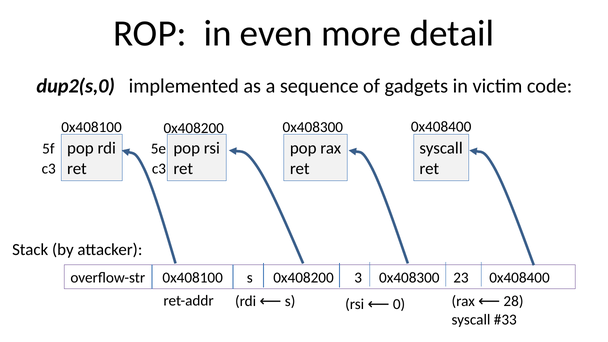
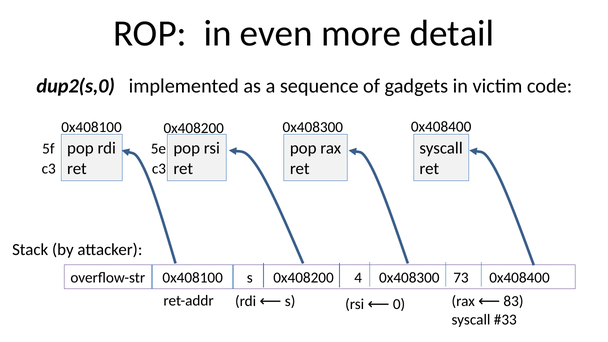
3: 3 -> 4 (358, 278)
23: 23 -> 73 (461, 278)
28: 28 -> 83 (513, 301)
